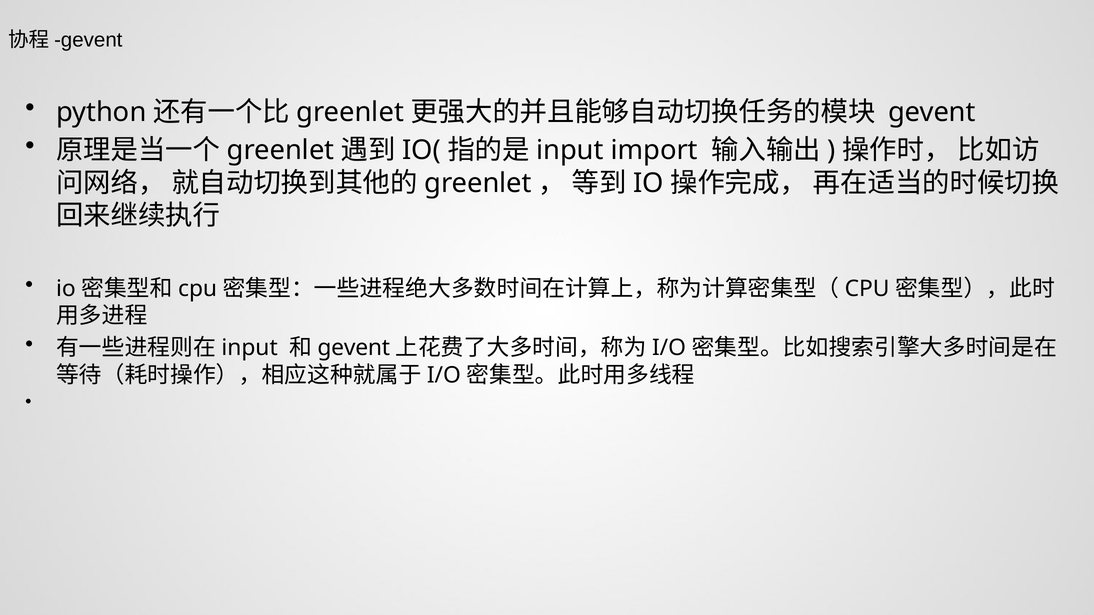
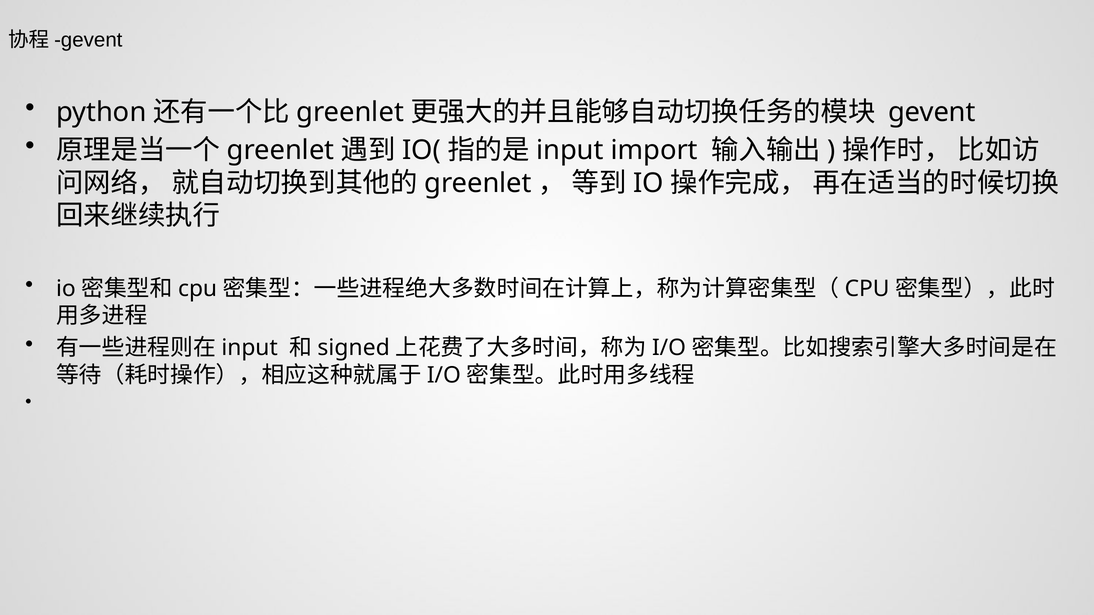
gevent: gevent -> signed (354, 348)
